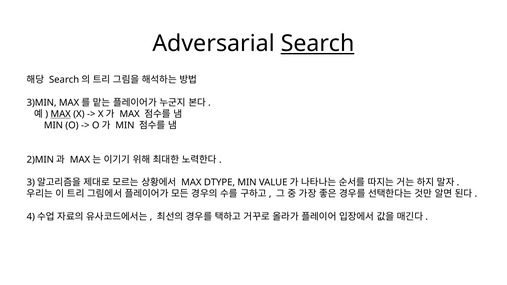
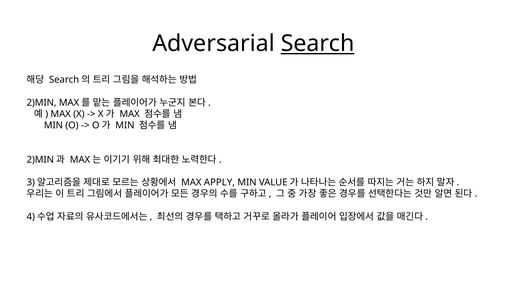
3)MIN: 3)MIN -> 2)MIN (42, 103)
MAX underline: present -> none (61, 114)
DTYPE: DTYPE -> APPLY (219, 183)
